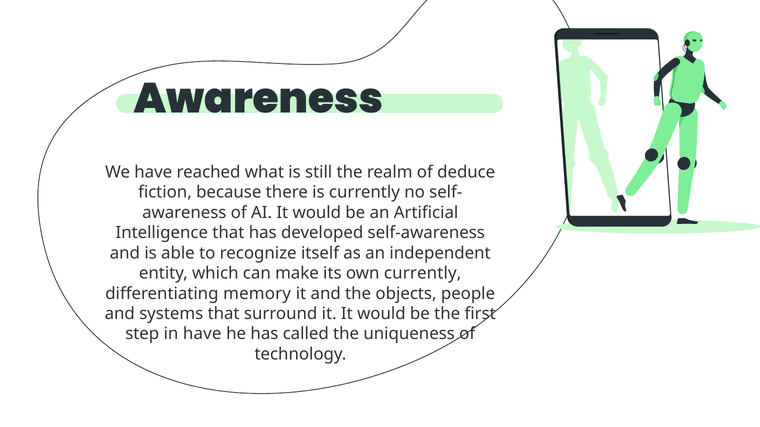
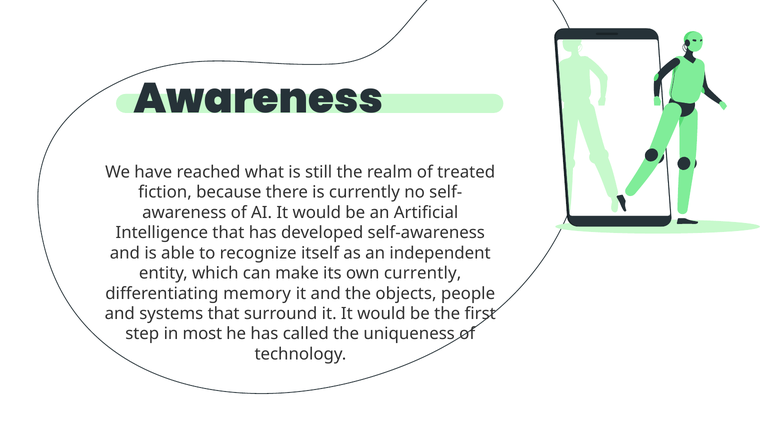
deduce: deduce -> treated (466, 172)
in have: have -> most (202, 334)
